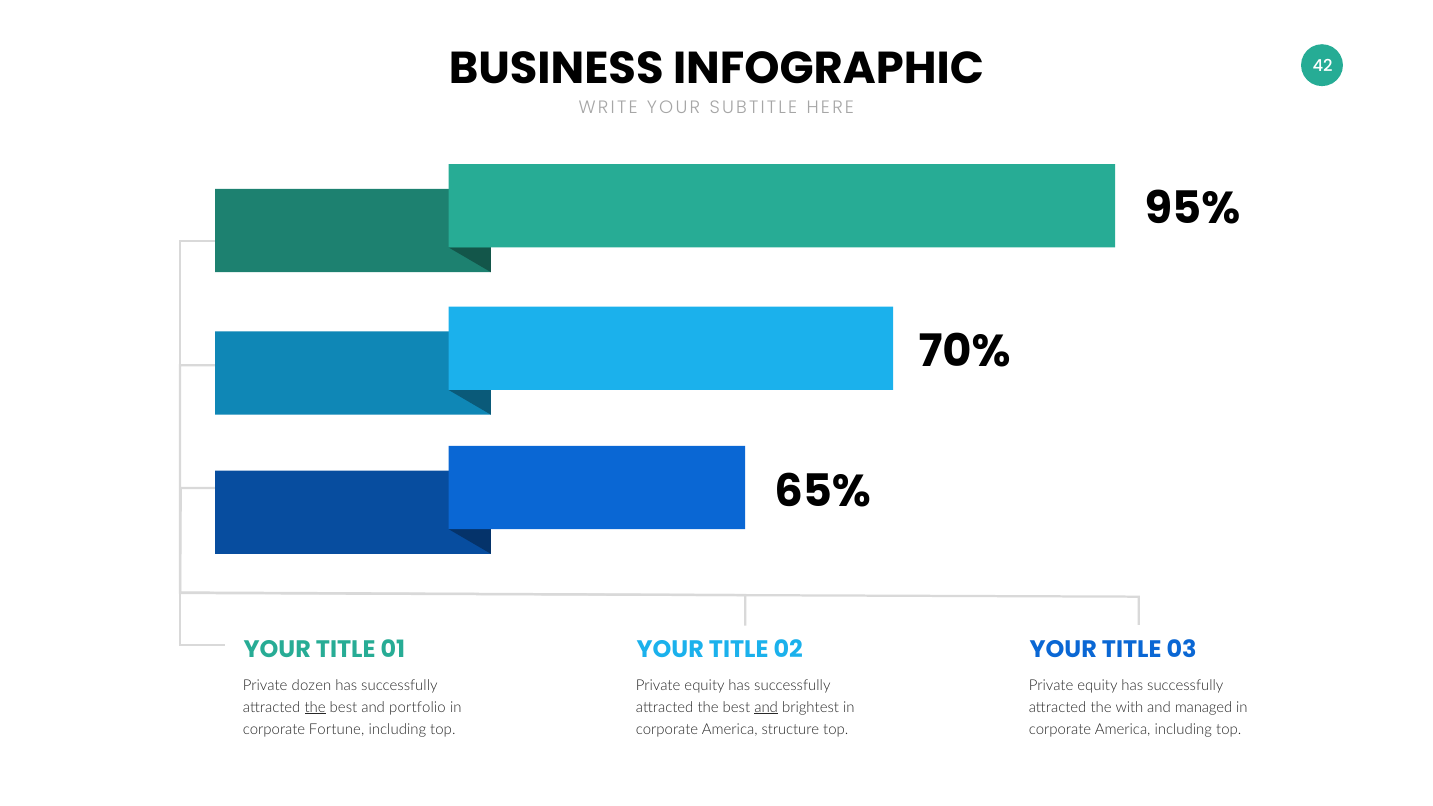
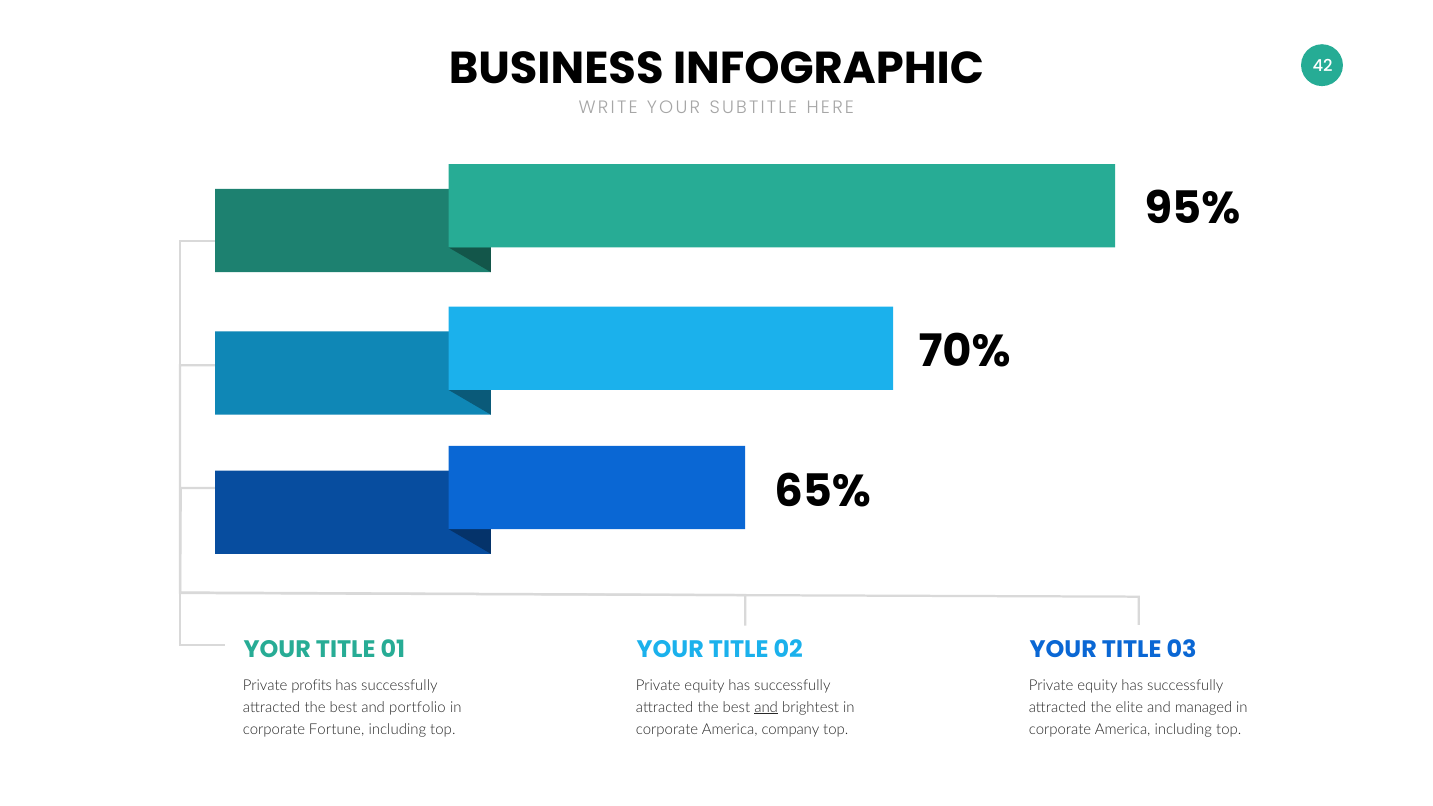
dozen: dozen -> profits (312, 685)
the underline: present -> none (315, 708)
with: with -> elite (1129, 708)
structure: structure -> company (790, 730)
